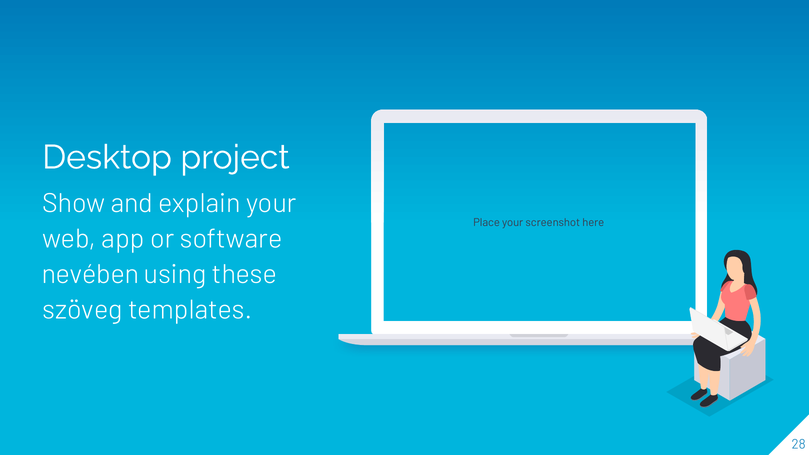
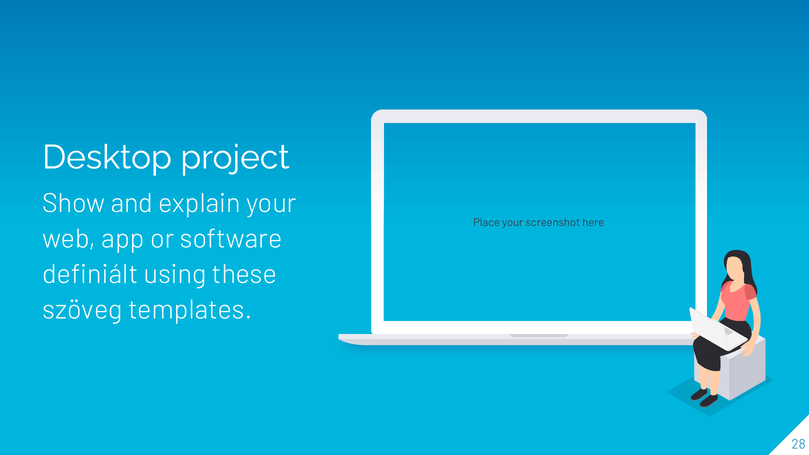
nevében: nevében -> definiált (90, 274)
